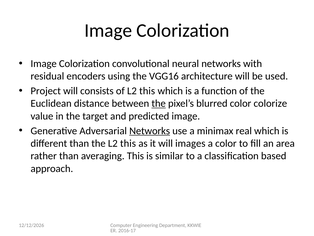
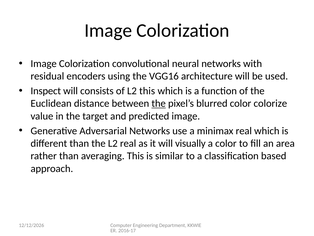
Project: Project -> Inspect (46, 91)
Networks underline: present -> none (150, 131)
the L2 this: this -> real (128, 143)
images: images -> visually (190, 143)
